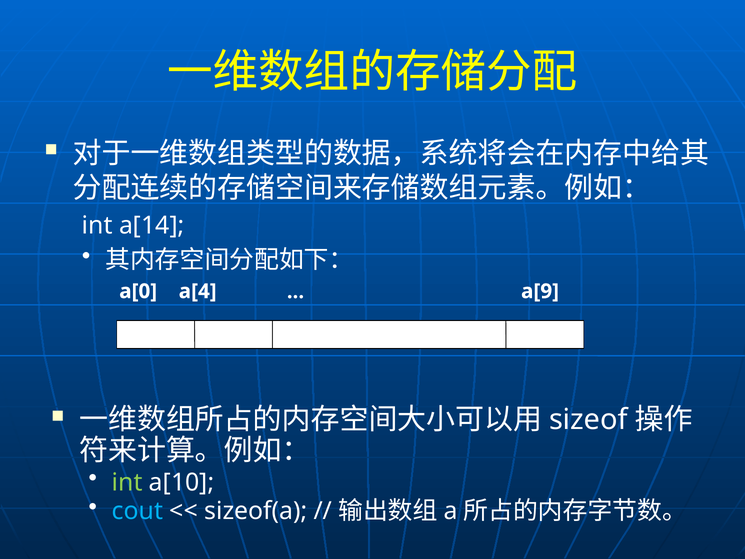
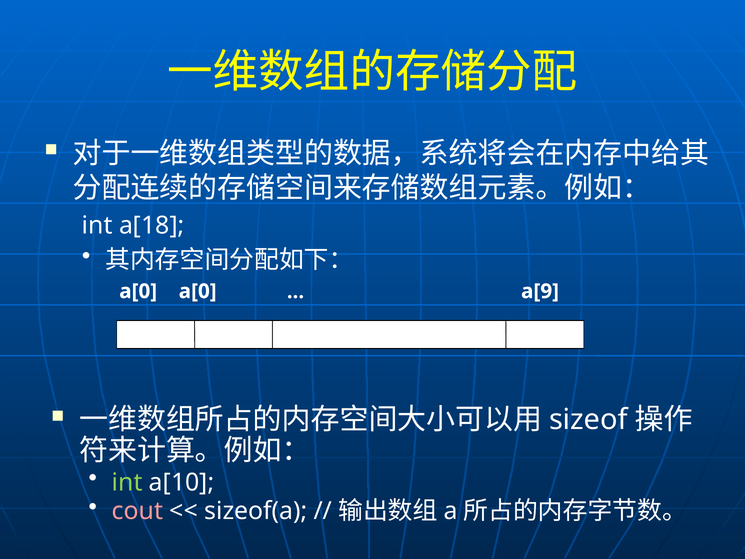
a[14: a[14 -> a[18 (152, 225)
a[0 a[4: a[4 -> a[0 (198, 291)
cout colour: light blue -> pink (137, 511)
